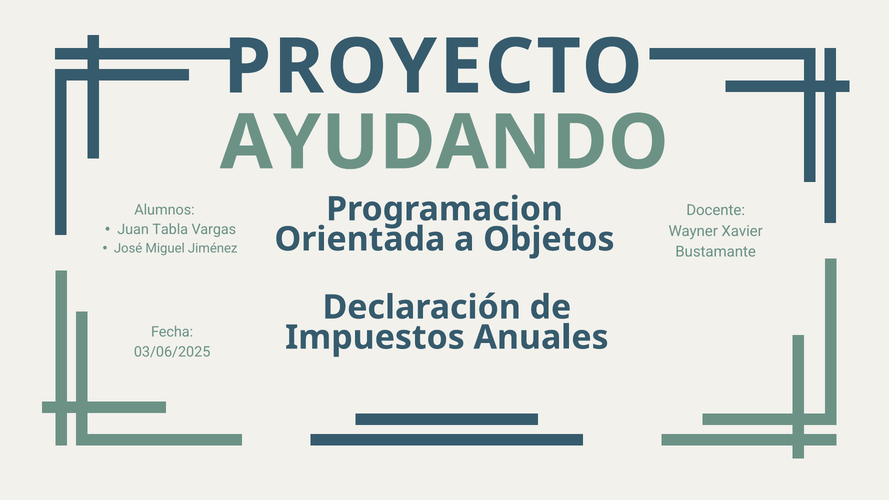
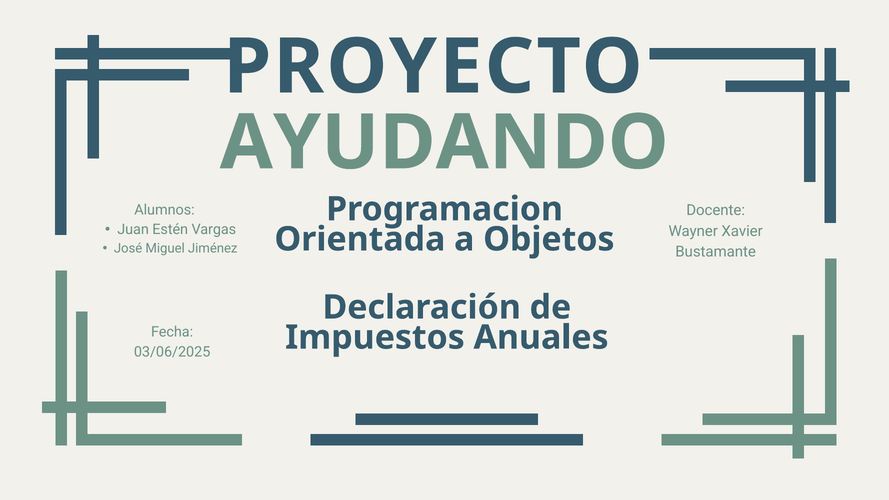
Tabla: Tabla -> Estén (170, 230)
